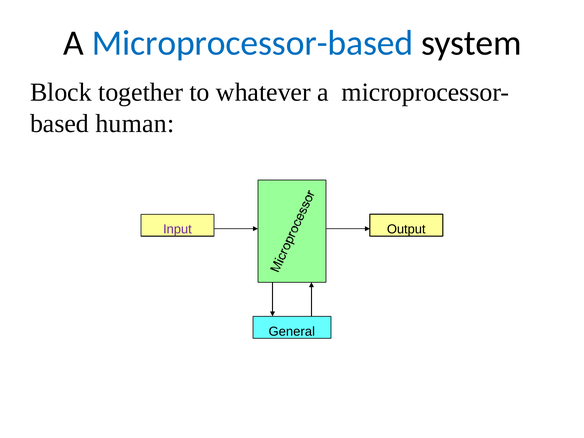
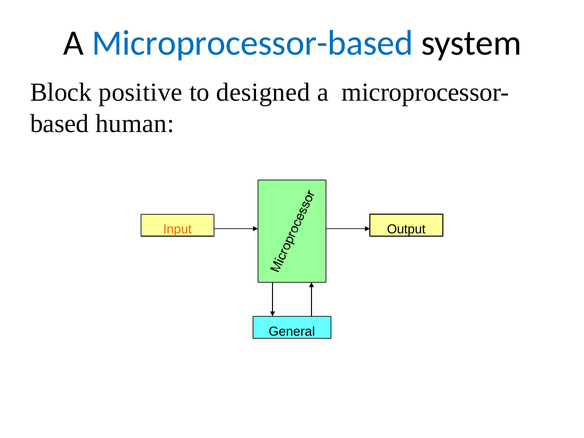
together: together -> positive (140, 92)
whatever: whatever -> designed (263, 92)
Input colour: purple -> orange (177, 229)
